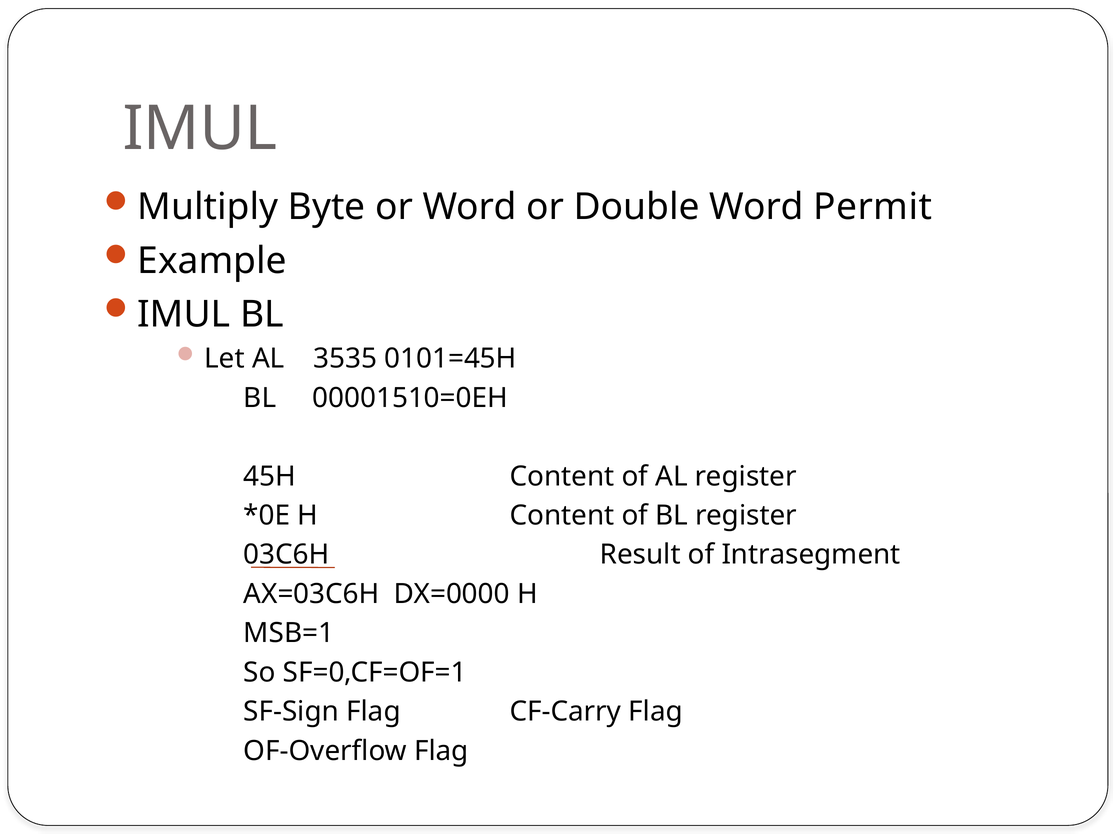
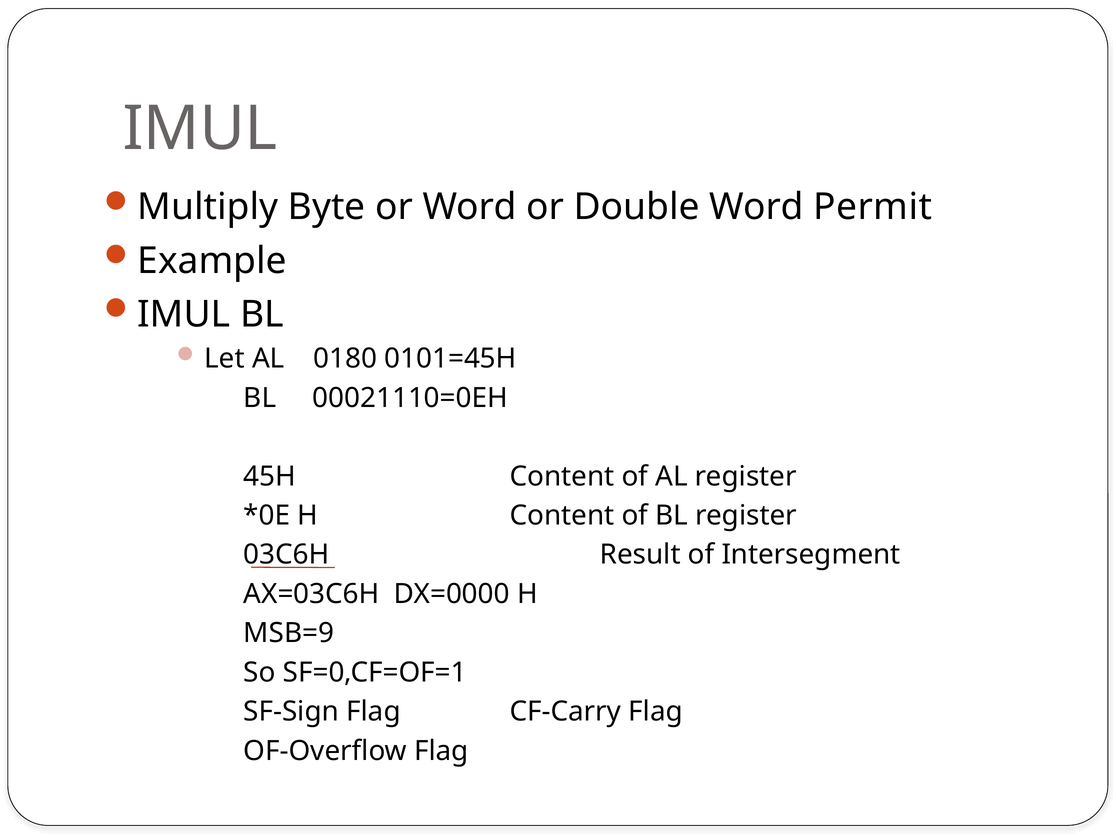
3535: 3535 -> 0180 (345, 359)
00001510=0EH: 00001510=0EH -> 00021110=0EH (410, 398)
Intrasegment: Intrasegment -> Intersegment (811, 555)
MSB=1: MSB=1 -> MSB=9 (289, 633)
